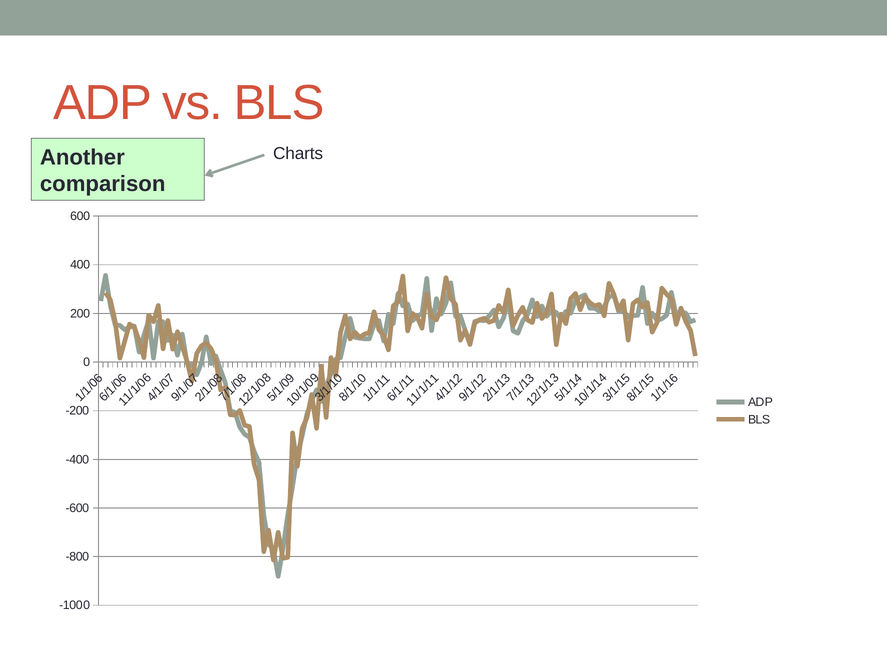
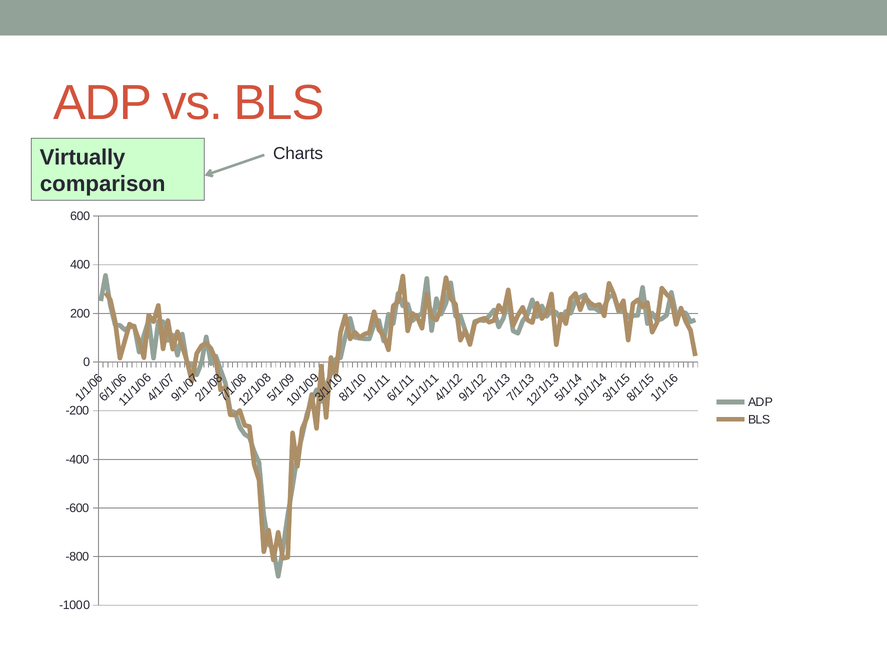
Another: Another -> Virtually (82, 157)
